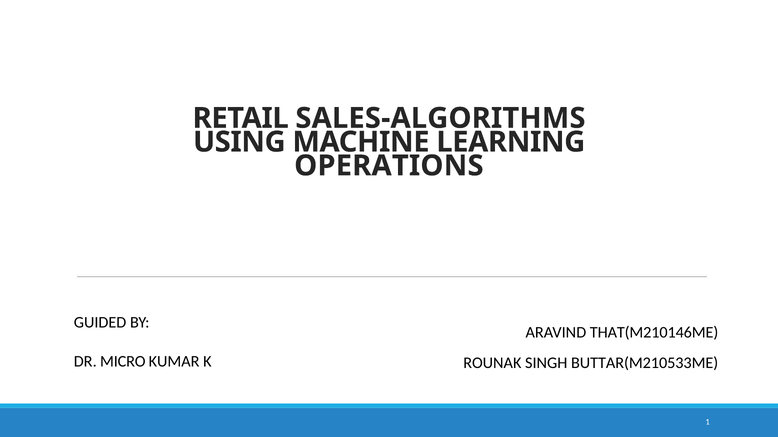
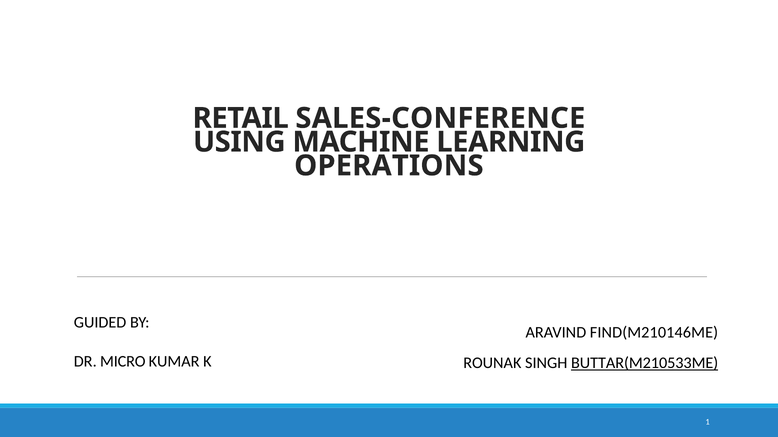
SALES-ALGORITHMS: SALES-ALGORITHMS -> SALES-CONFERENCE (440, 118)
THAT(M210146ME: THAT(M210146ME -> FIND(M210146ME (654, 333)
BUTTAR(M210533ME underline: none -> present (645, 364)
